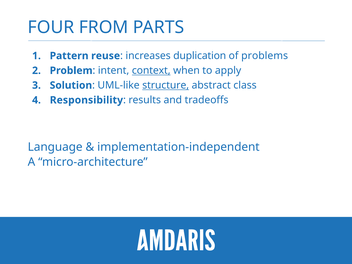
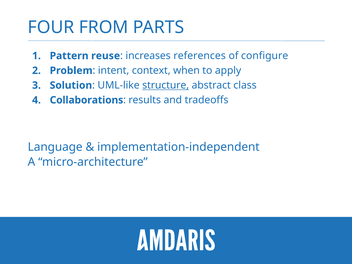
duplication: duplication -> references (200, 56)
problems: problems -> configure (265, 56)
context underline: present -> none (151, 71)
Responsibility: Responsibility -> Collaborations (87, 100)
